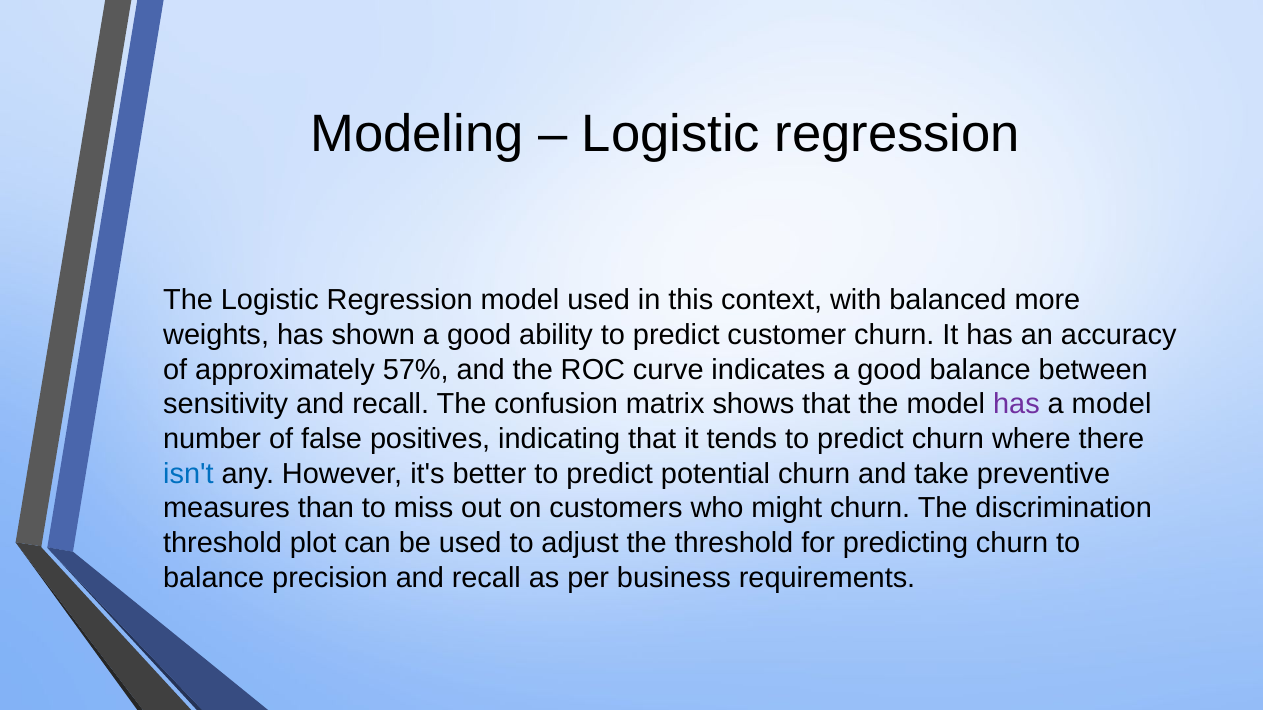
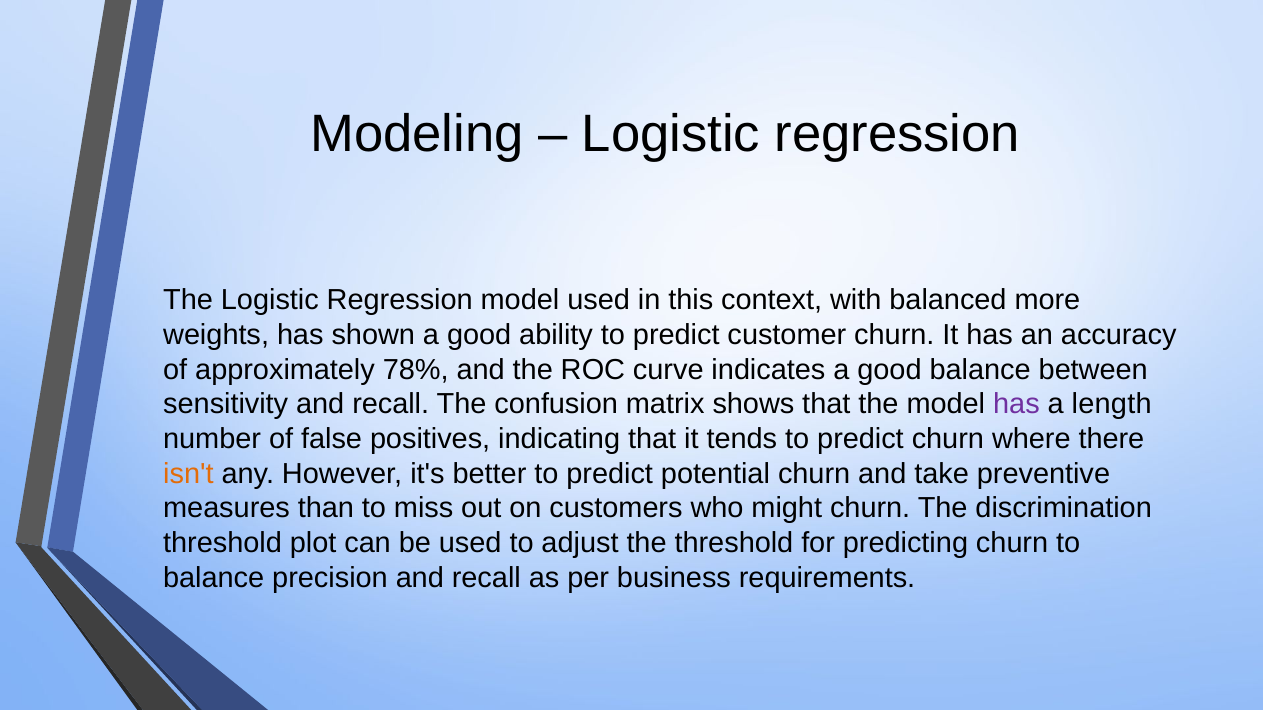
57%: 57% -> 78% (416, 370)
a model: model -> length (1112, 405)
isn't colour: blue -> orange (188, 474)
